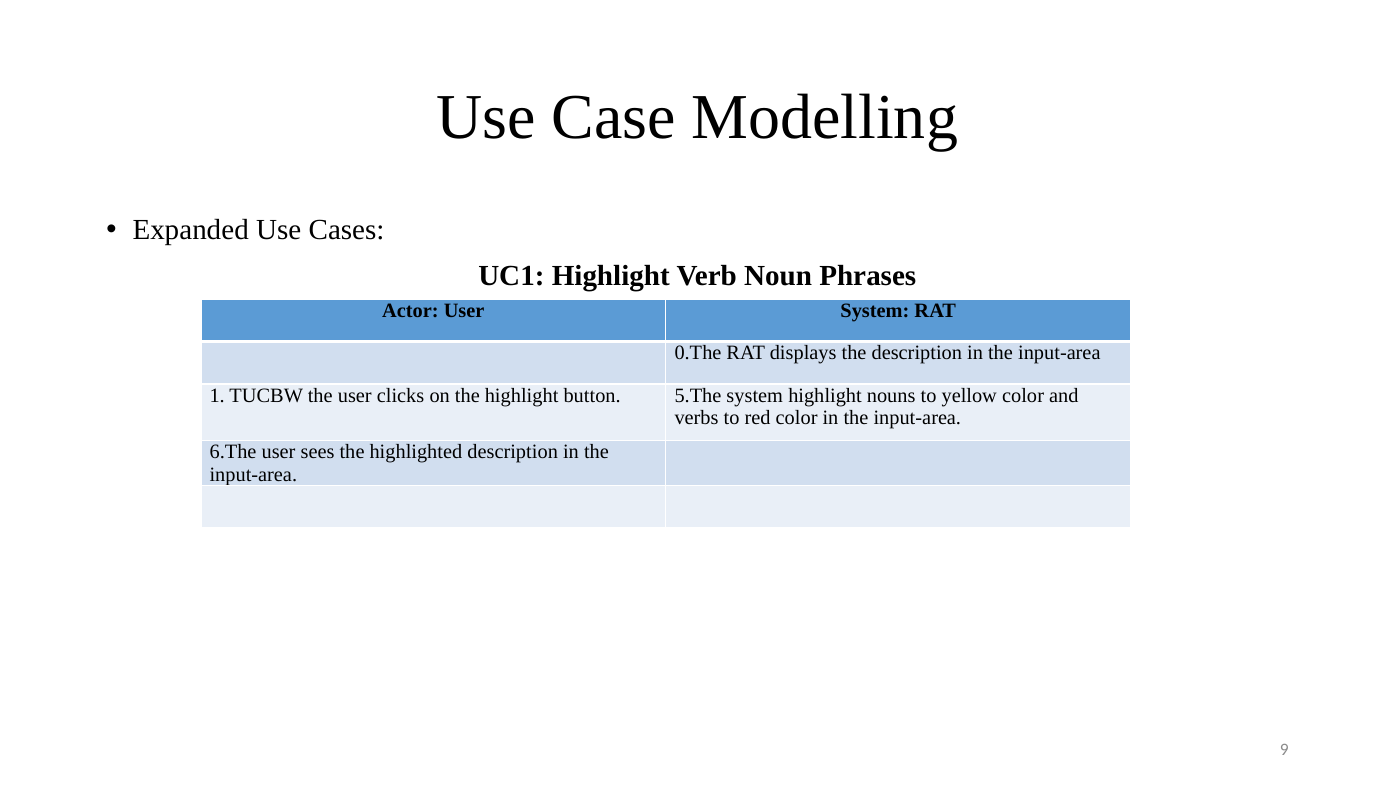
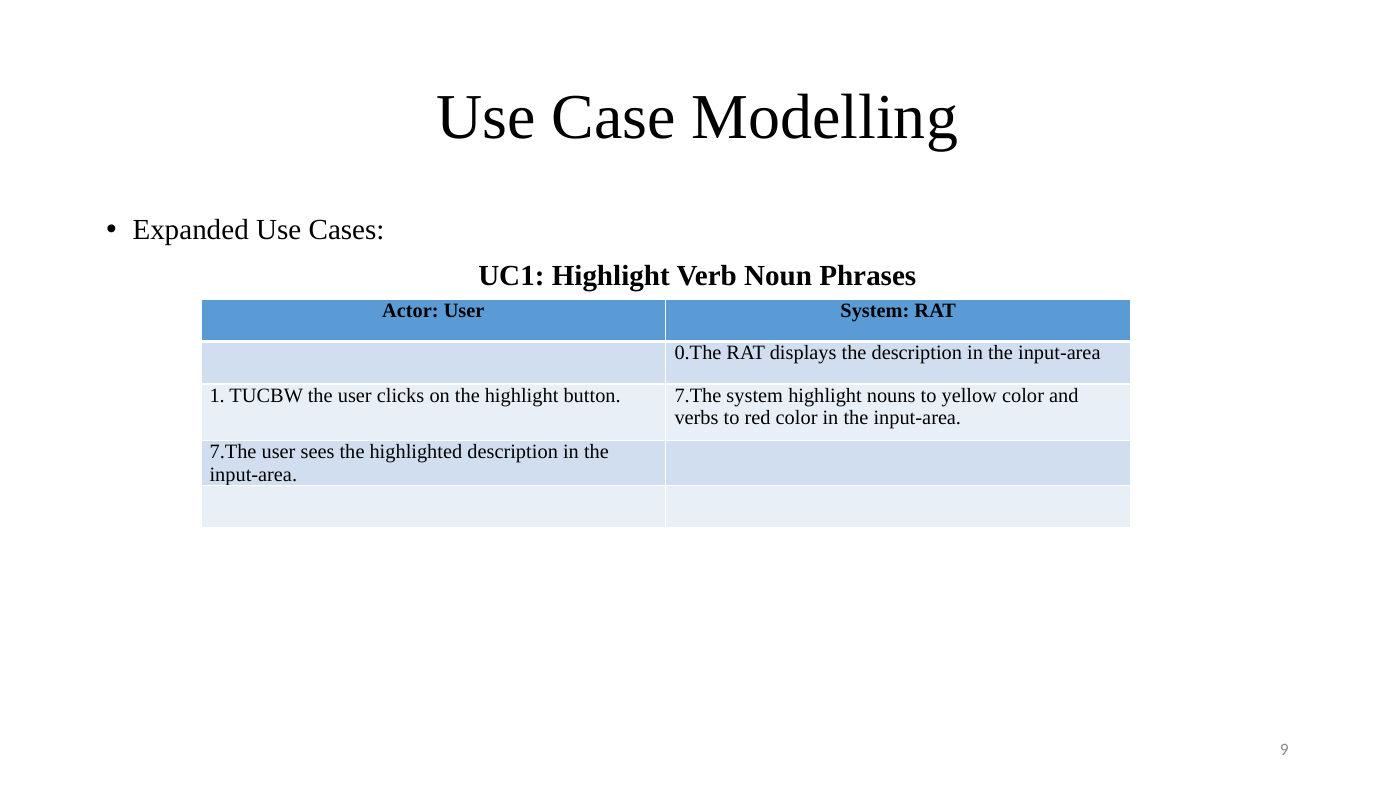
button 5.The: 5.The -> 7.The (698, 395)
6.The: 6.The -> 7.The (233, 452)
